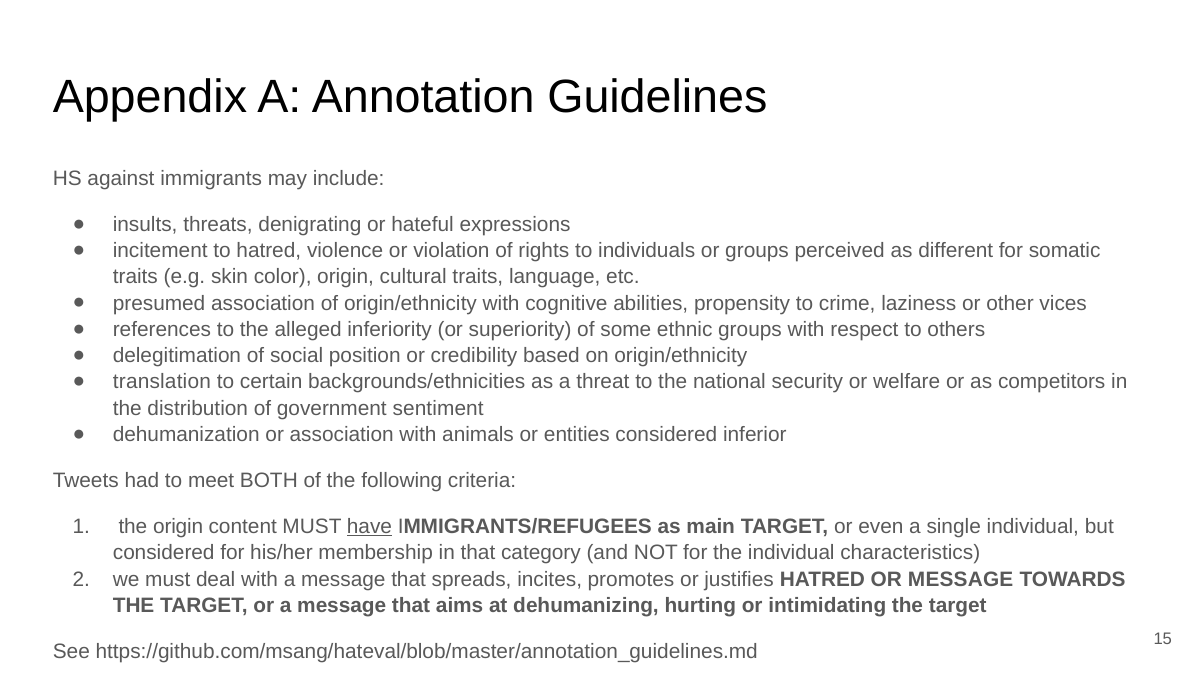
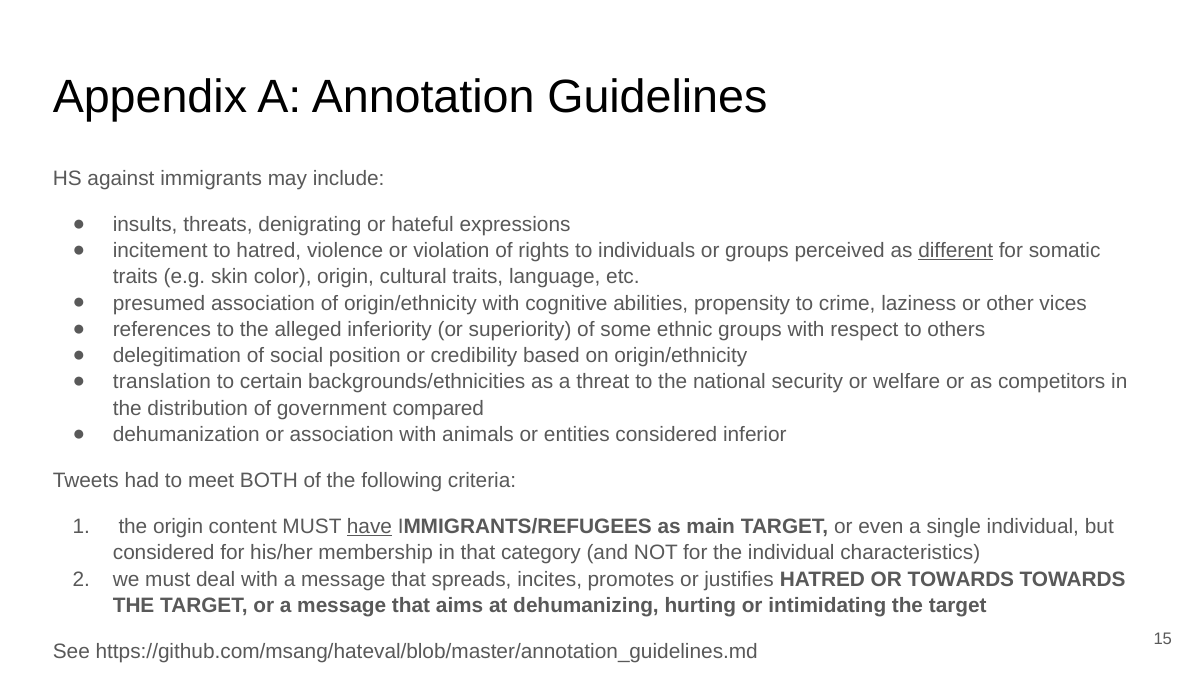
different underline: none -> present (956, 251)
sentiment: sentiment -> compared (438, 408)
OR MESSAGE: MESSAGE -> TOWARDS (961, 579)
